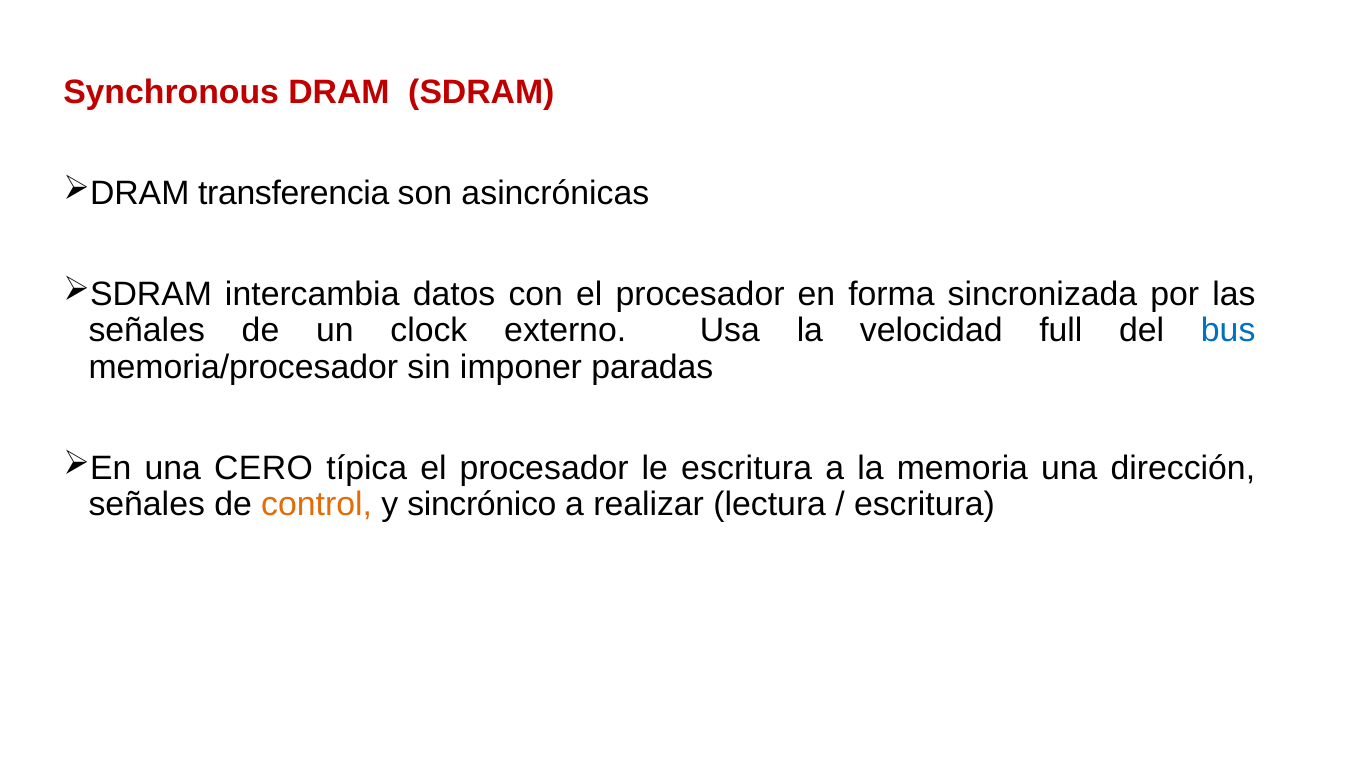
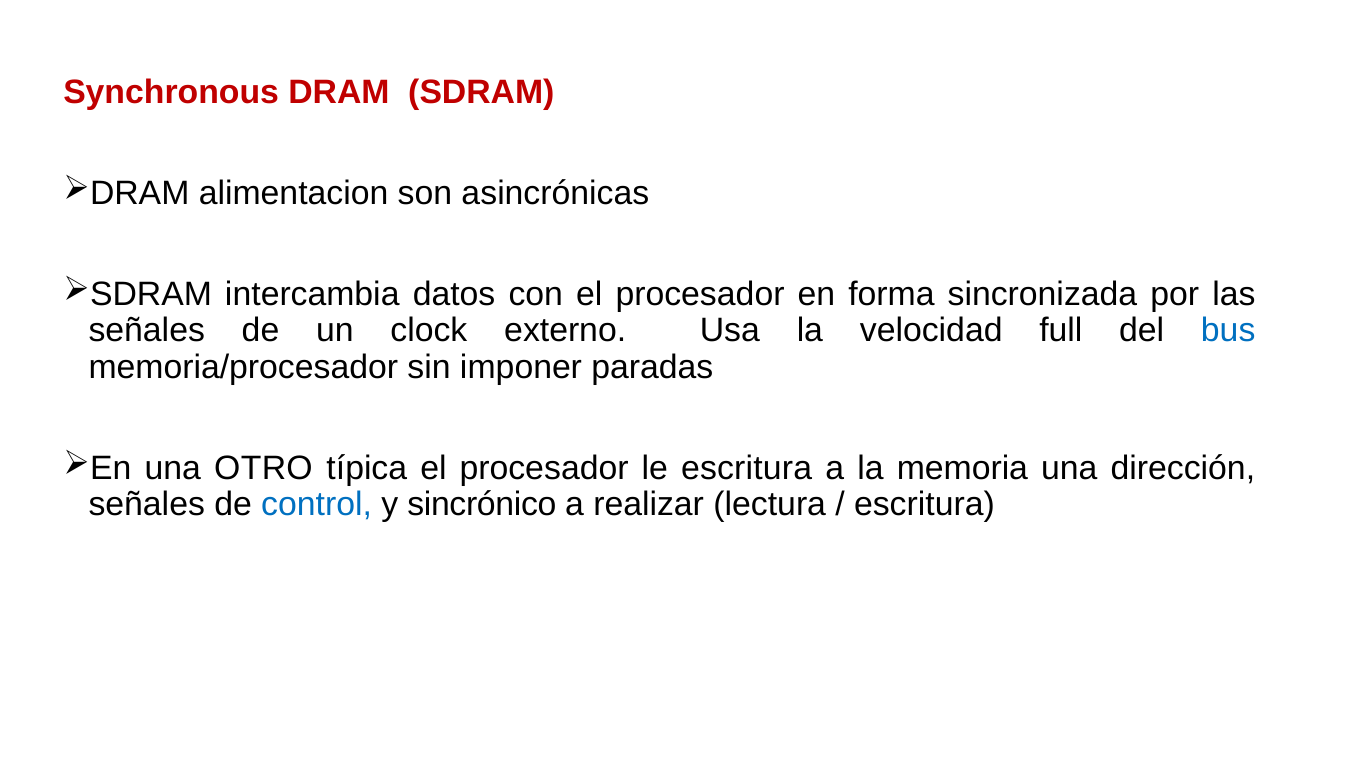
transferencia: transferencia -> alimentacion (294, 193)
CERO: CERO -> OTRO (263, 468)
control colour: orange -> blue (317, 505)
